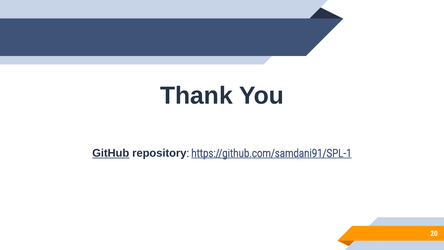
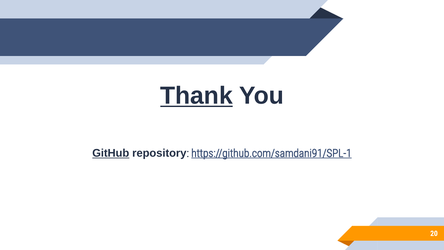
Thank underline: none -> present (196, 96)
